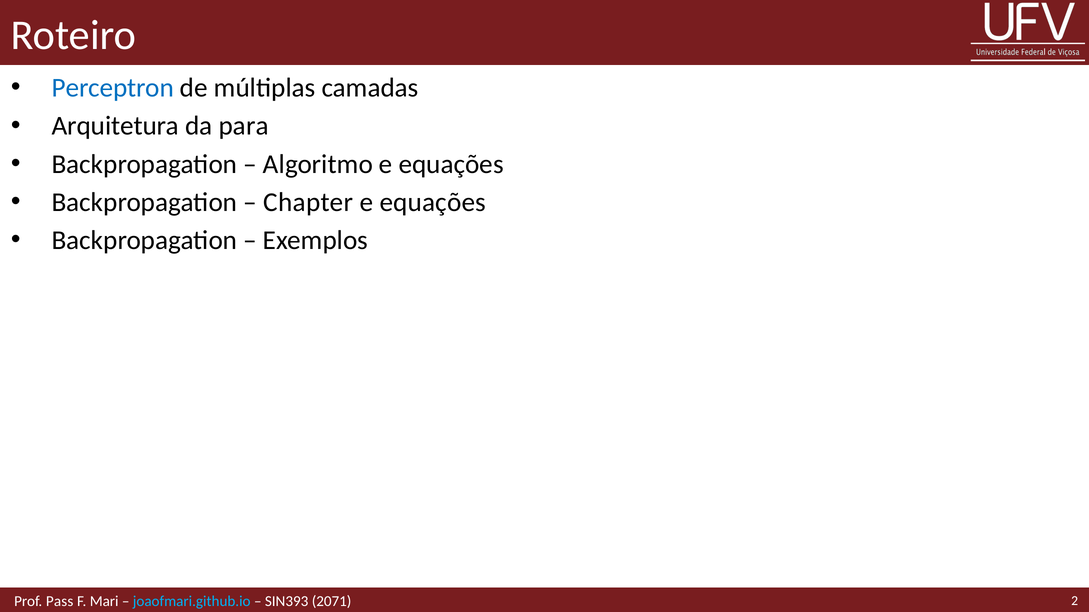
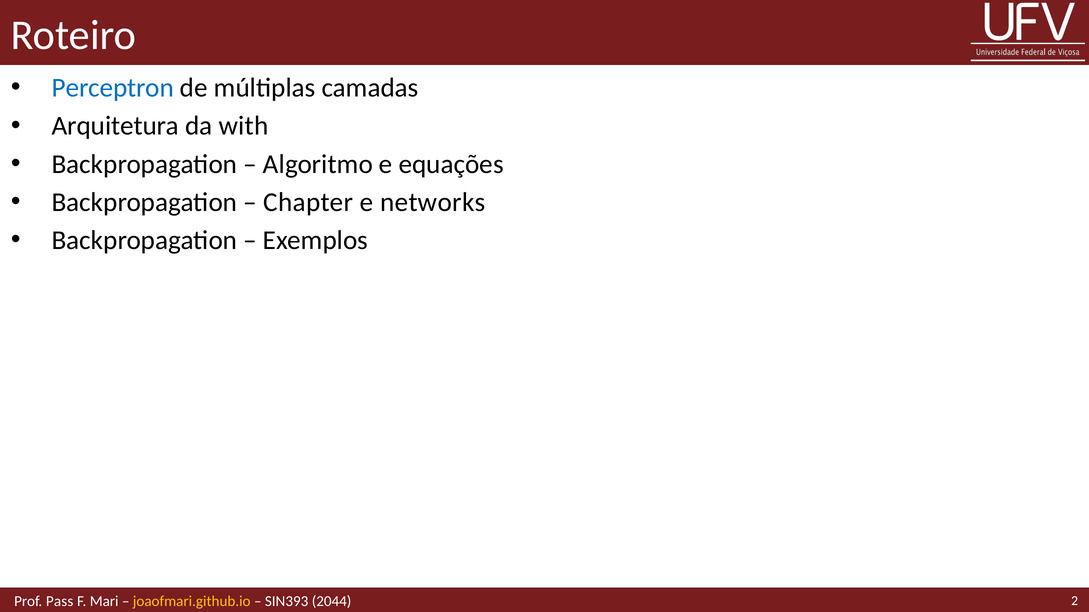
para: para -> with (244, 126)
equações: equações -> networks (433, 202)
joaofmari.github.io colour: light blue -> yellow (192, 602)
2071: 2071 -> 2044 (332, 602)
